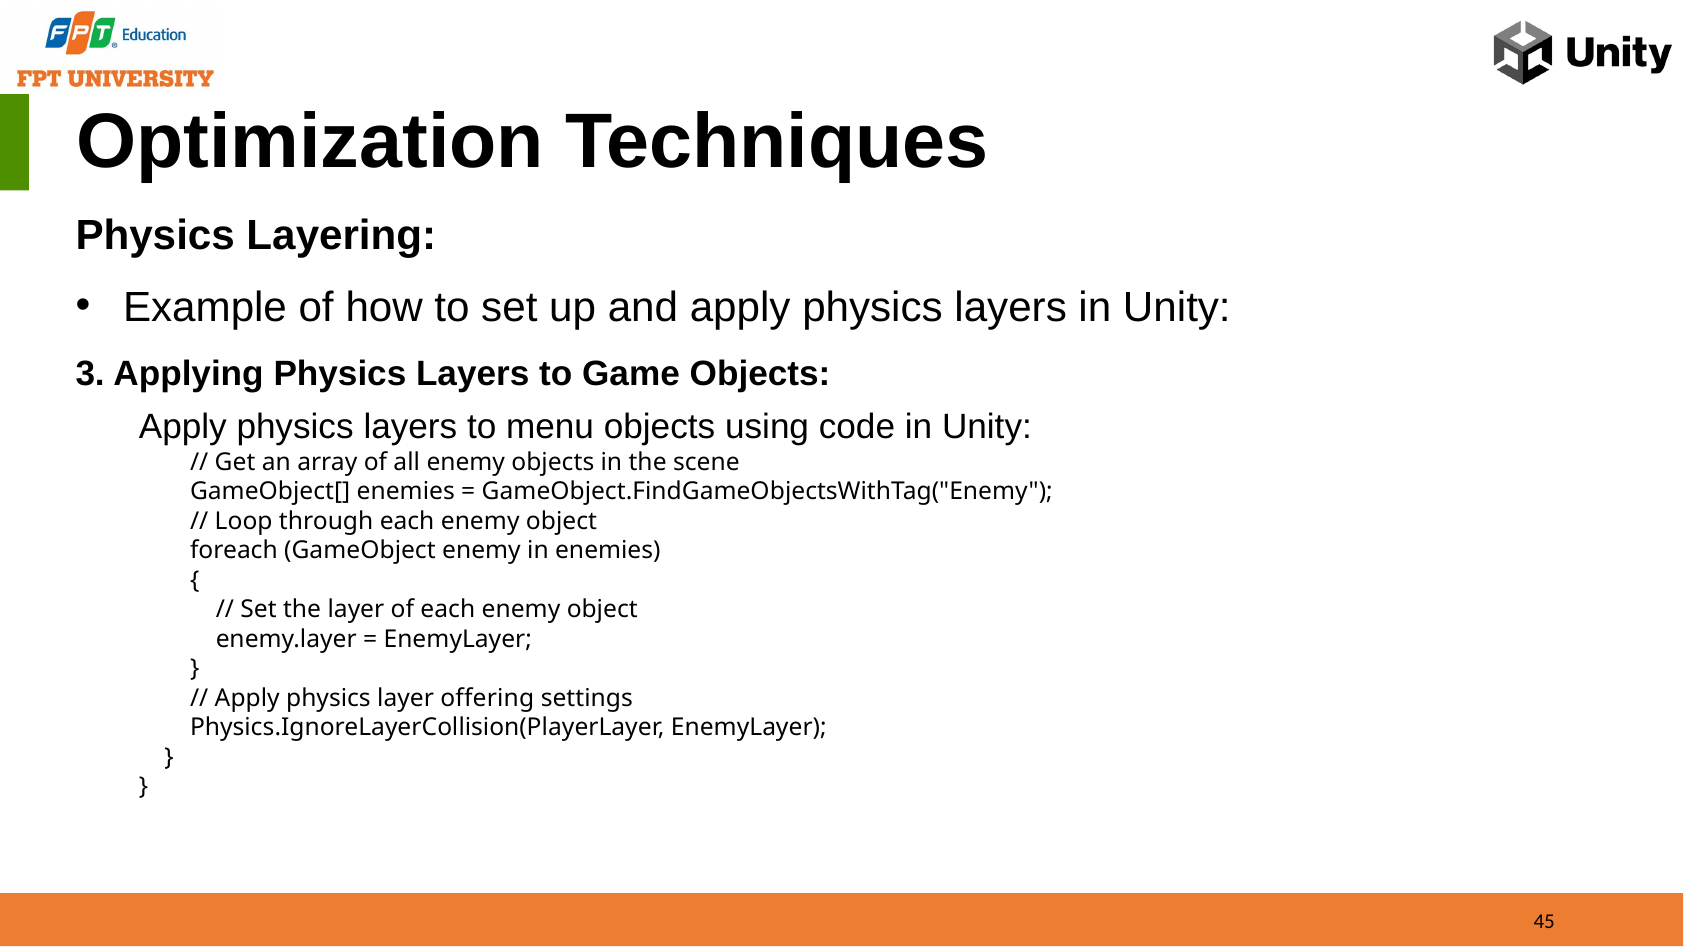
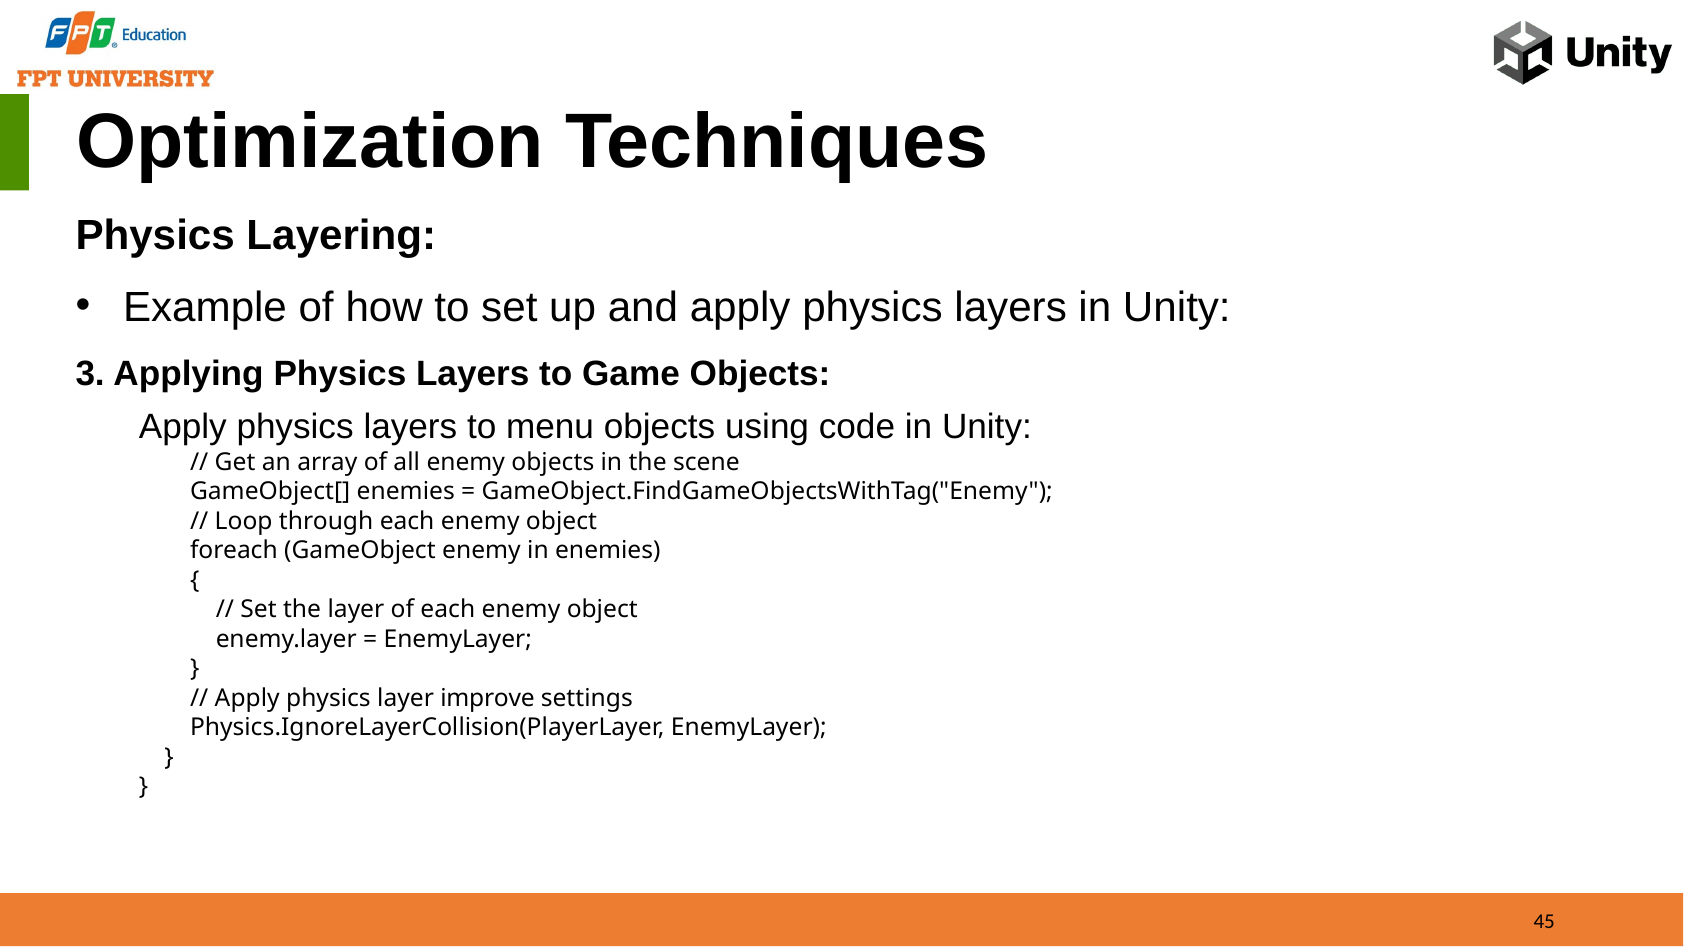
offering: offering -> improve (487, 698)
